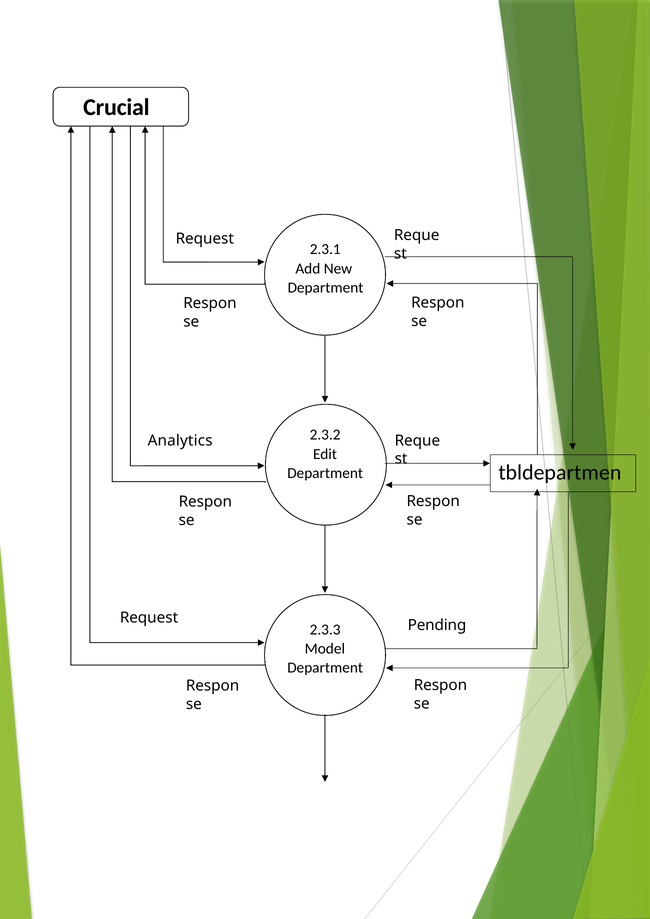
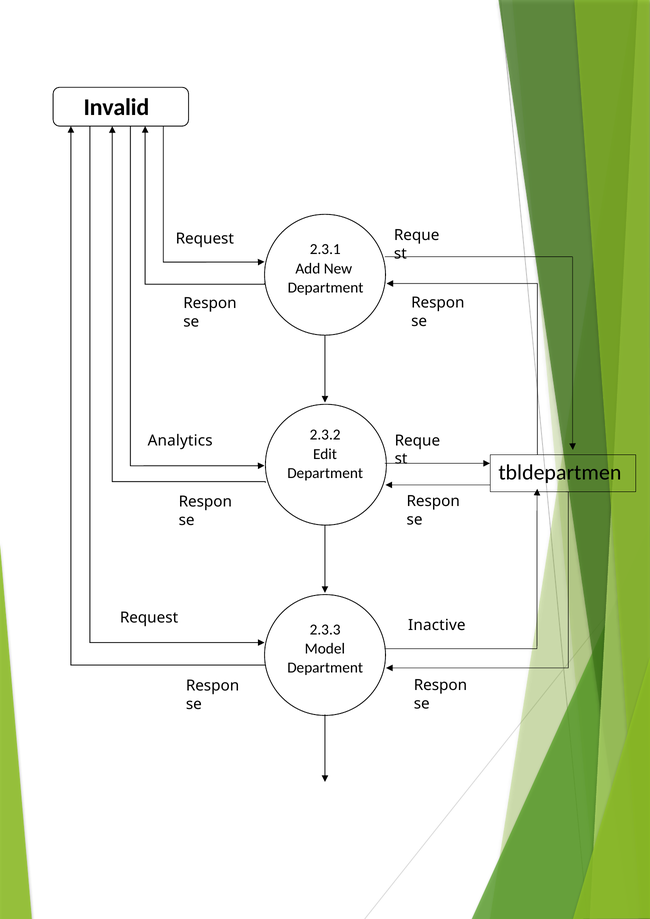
Crucial: Crucial -> Invalid (116, 107)
Pending: Pending -> Inactive (437, 626)
